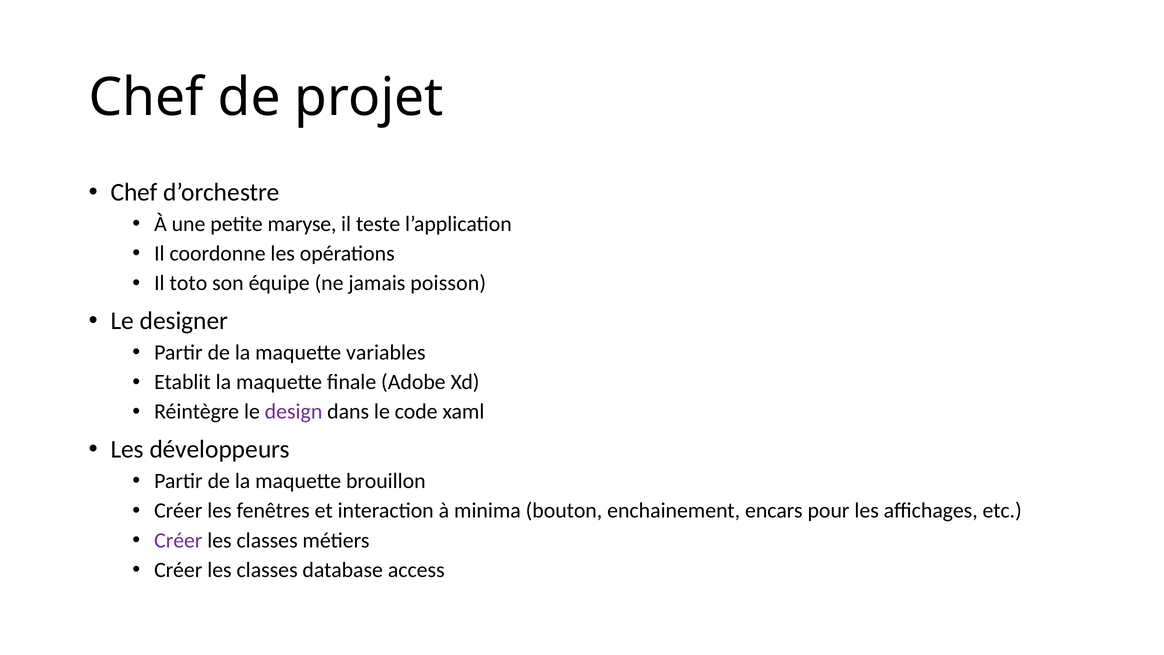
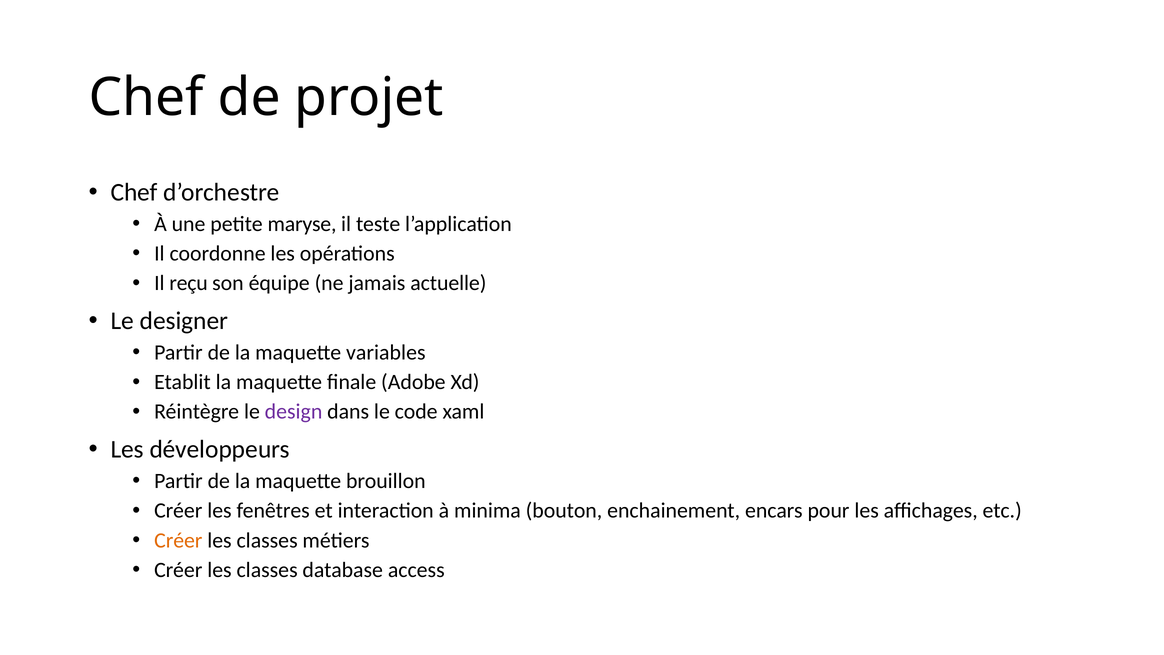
toto: toto -> reçu (189, 283)
poisson: poisson -> actuelle (448, 283)
Créer colour: purple -> orange (178, 540)
